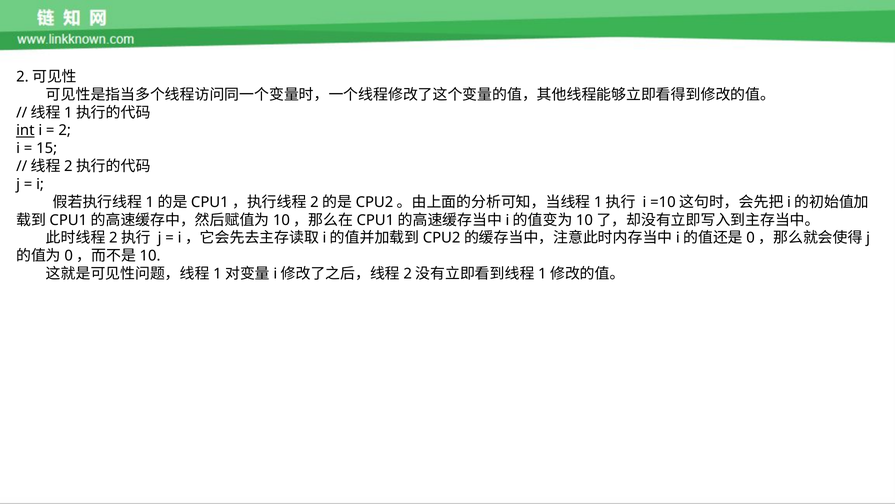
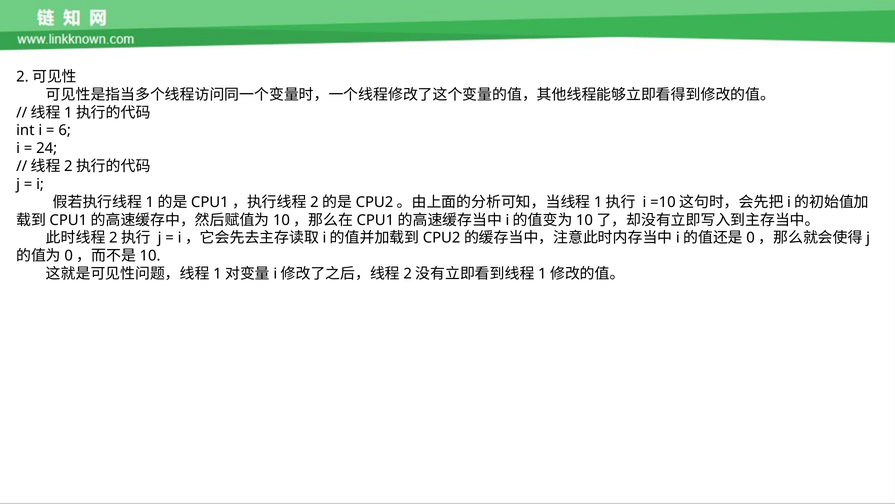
int underline: present -> none (25, 130)
2: 2 -> 6 (65, 130)
15: 15 -> 24 (47, 148)
